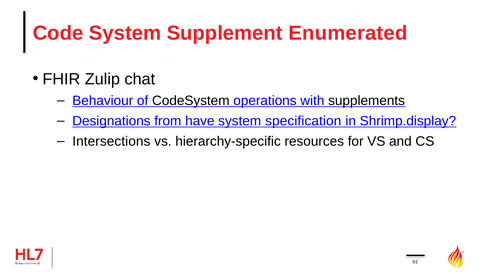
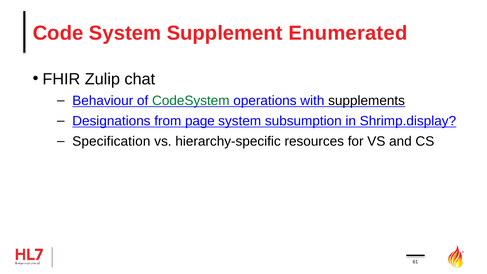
CodeSystem colour: black -> green (191, 101)
have: have -> page (200, 121)
specification: specification -> subsumption (303, 121)
Intersections: Intersections -> Specification (111, 141)
